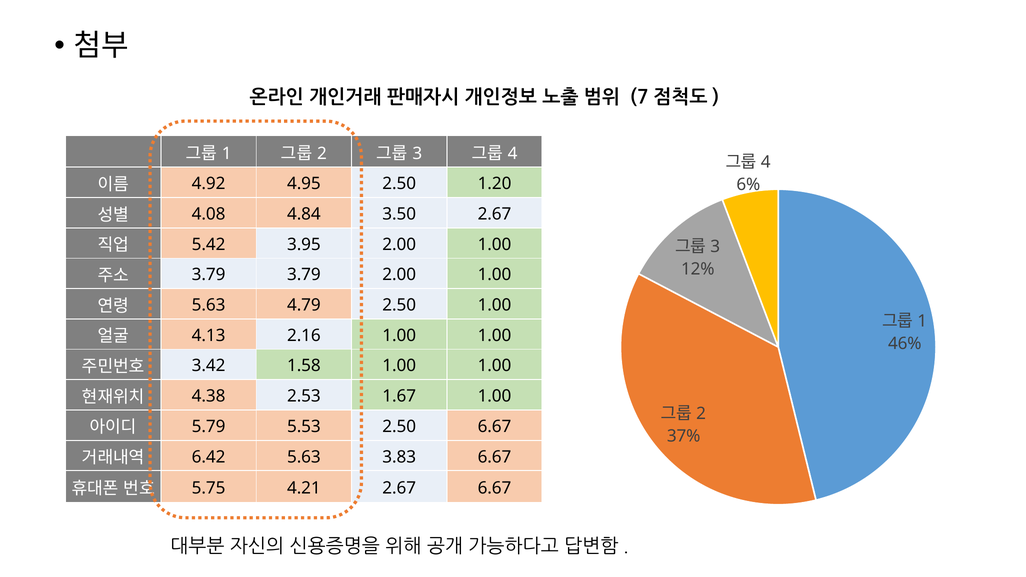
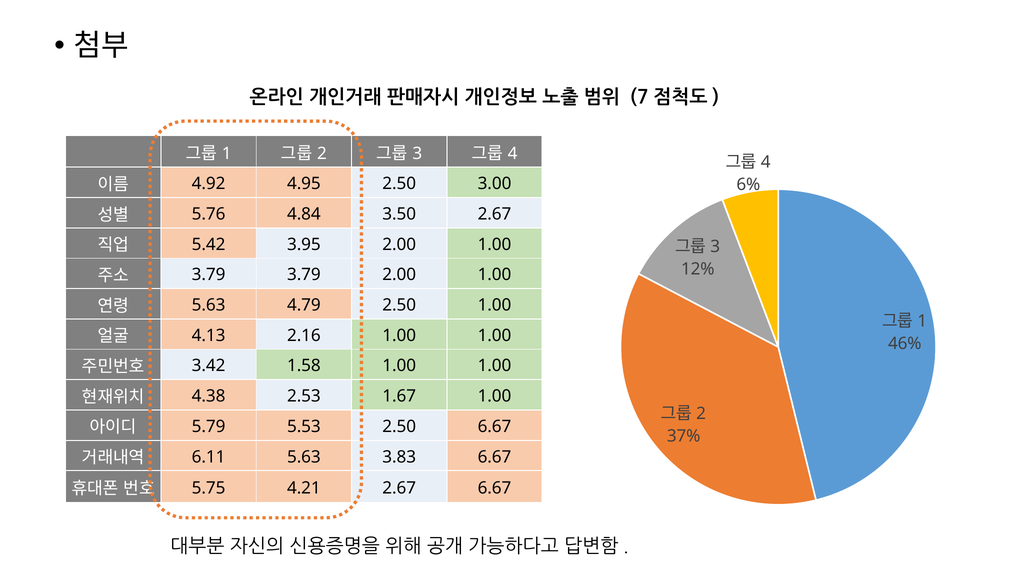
1.20: 1.20 -> 3.00 (495, 184)
4.08: 4.08 -> 5.76 (209, 214)
6.42: 6.42 -> 6.11 (209, 457)
